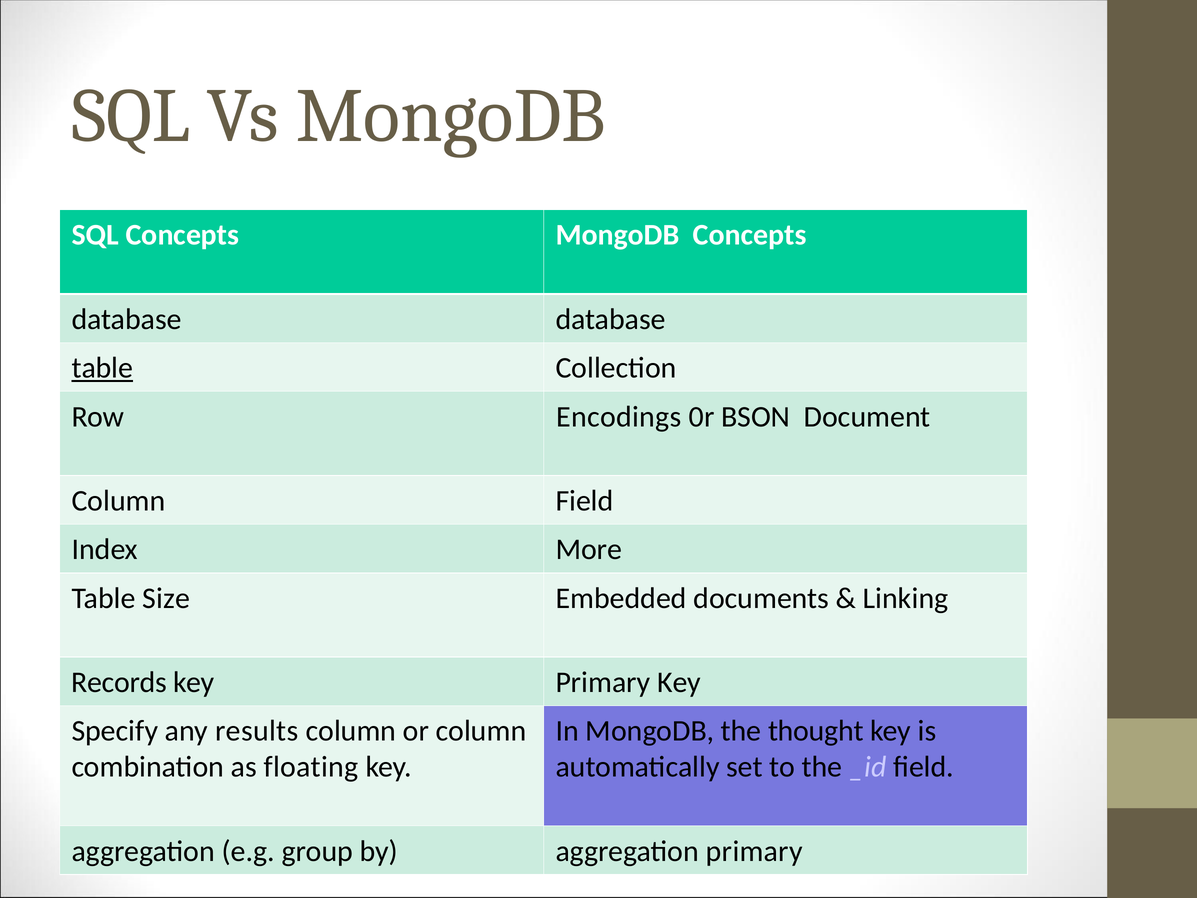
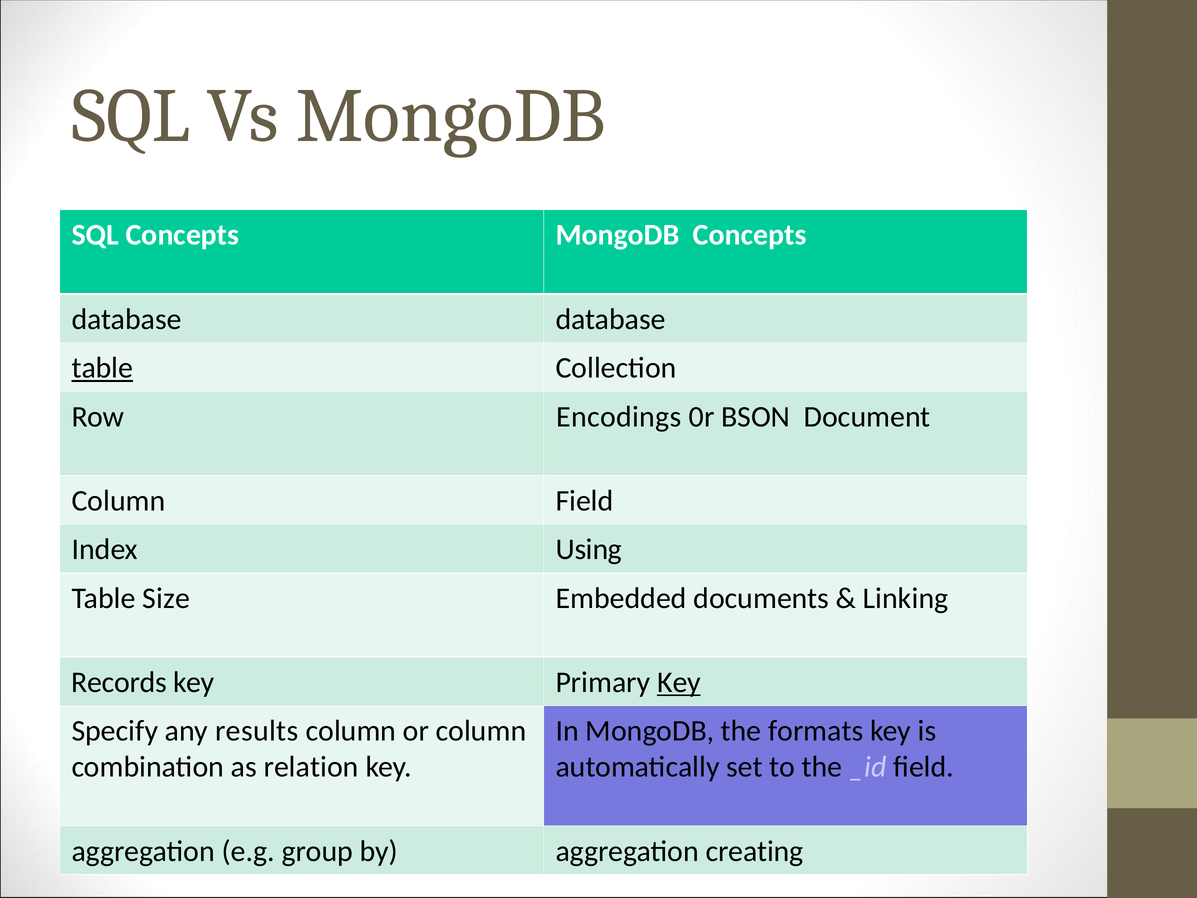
More: More -> Using (589, 549)
Key underline: none -> present (679, 682)
thought: thought -> formats (816, 731)
floating: floating -> relation (311, 767)
aggregation primary: primary -> creating (754, 851)
